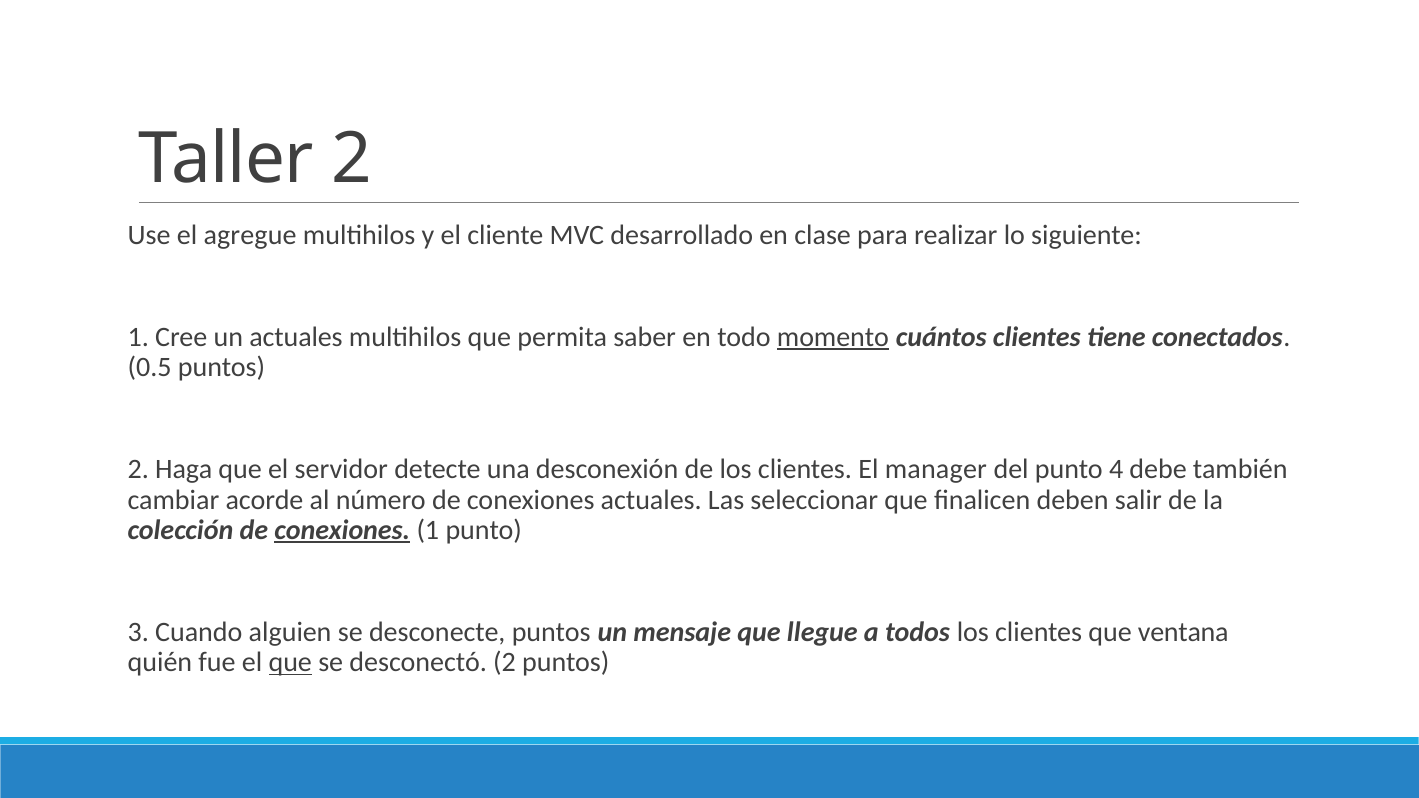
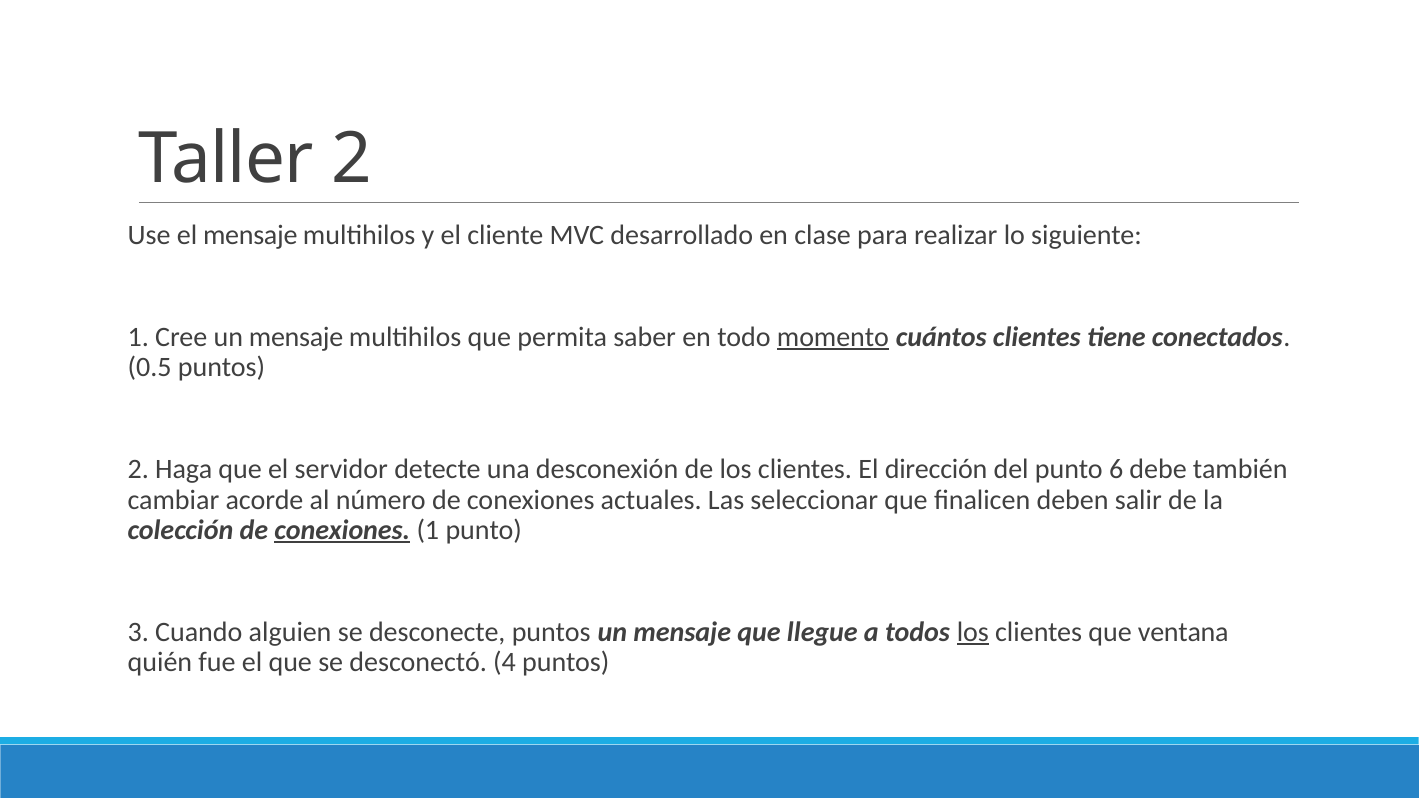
el agregue: agregue -> mensaje (250, 235)
Cree un actuales: actuales -> mensaje (296, 337)
manager: manager -> dirección (936, 470)
4: 4 -> 6 (1116, 470)
los underline: none -> present (973, 632)
que underline: present -> none (290, 663)
desconectó 2: 2 -> 4 (505, 663)
